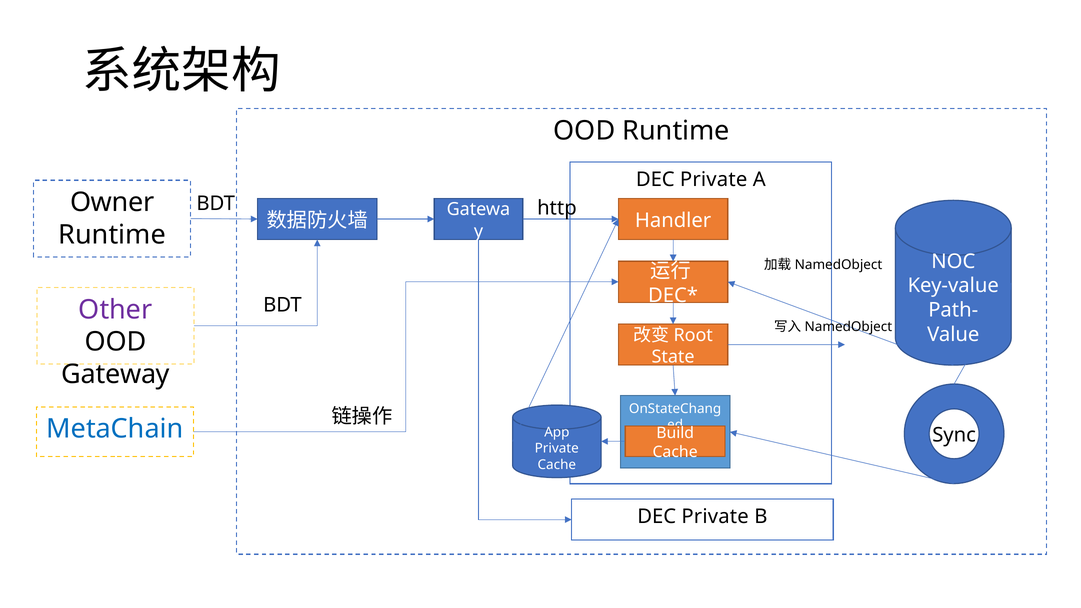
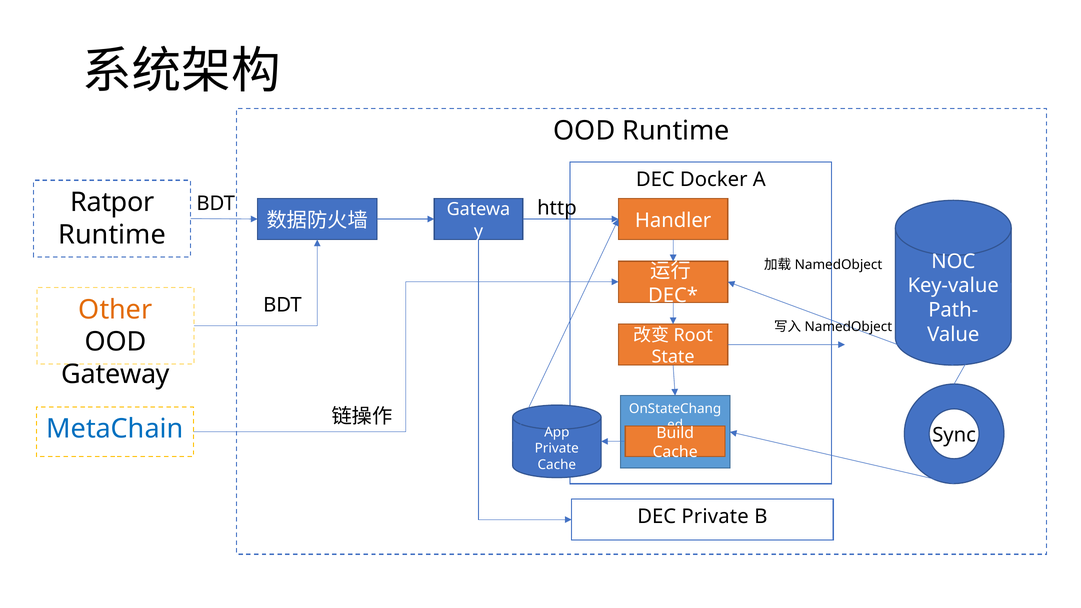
Private: Private -> Docker (714, 179)
Owner: Owner -> Ratpor (112, 202)
Other colour: purple -> orange (115, 310)
